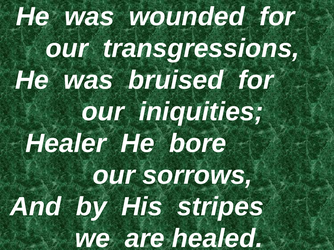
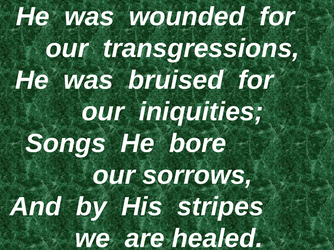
Healer: Healer -> Songs (66, 144)
